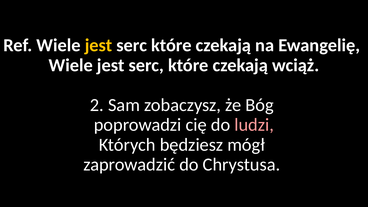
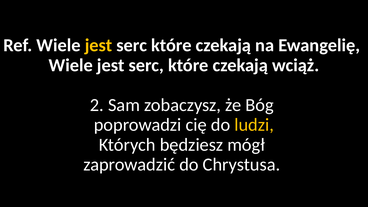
ludzi colour: pink -> yellow (254, 125)
